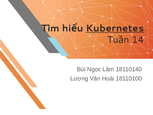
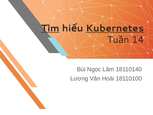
Tìm underline: none -> present (50, 28)
